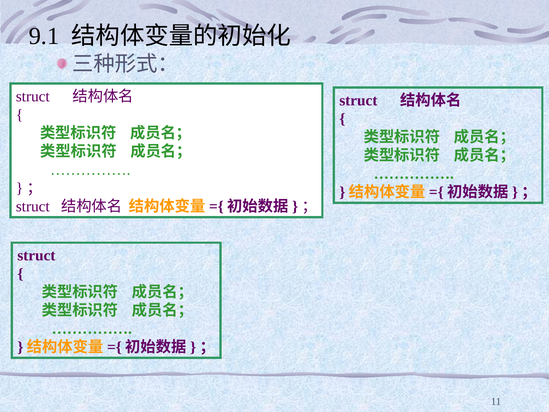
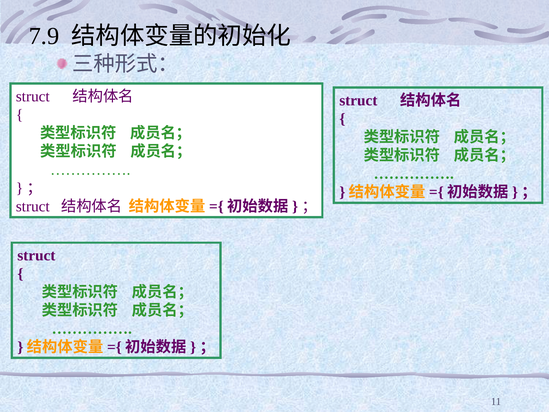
9.1: 9.1 -> 7.9 (44, 36)
